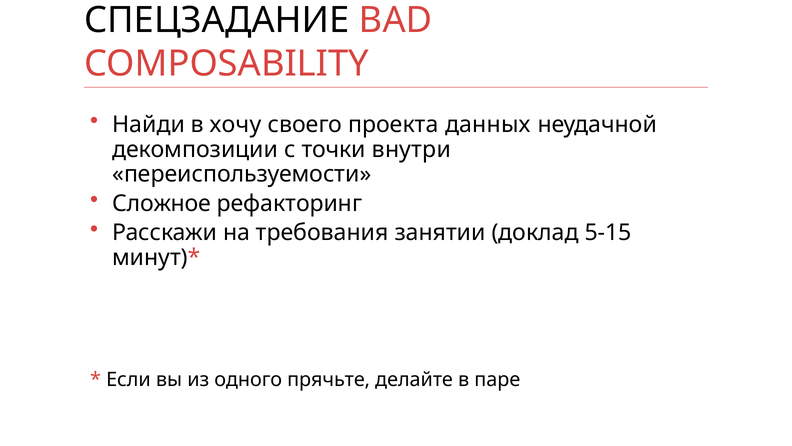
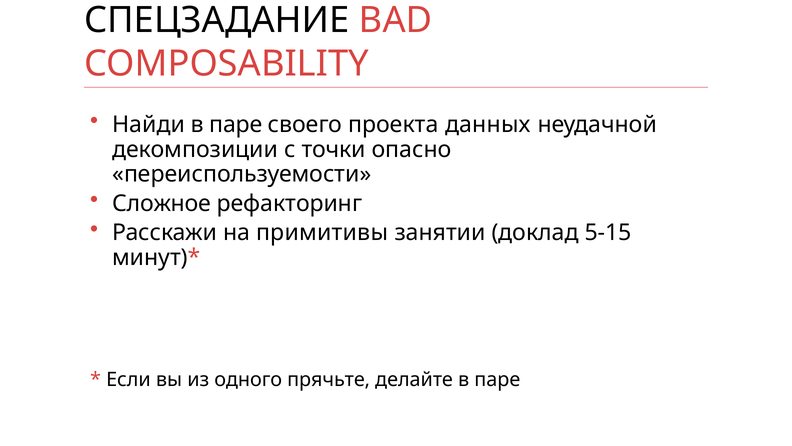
Найди в хочу: хочу -> паре (236, 124)
внутри: внутри -> опасно (412, 149)
требования: требования -> примитивы (322, 232)
